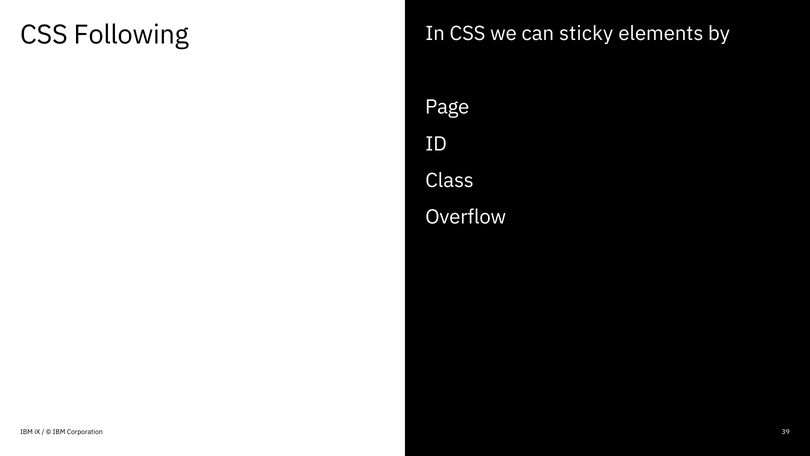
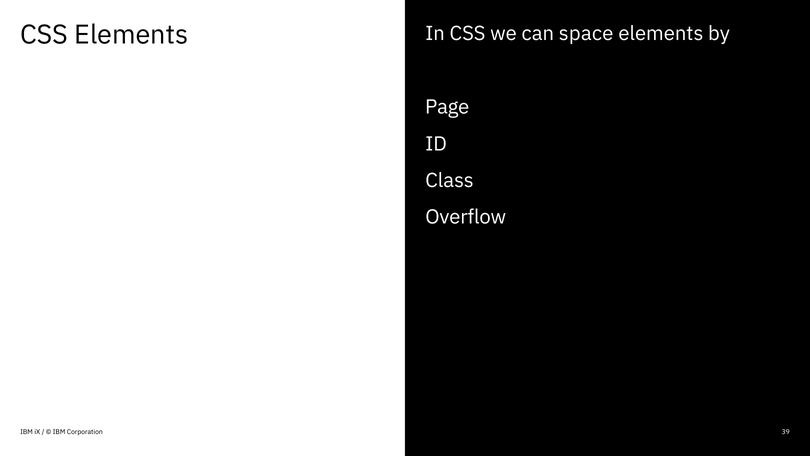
CSS Following: Following -> Elements (131, 35)
sticky: sticky -> space (586, 34)
